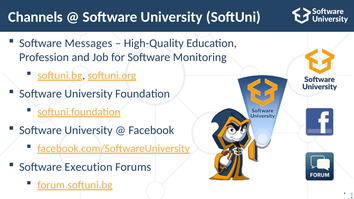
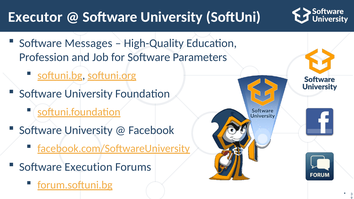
Channels: Channels -> Executor (35, 17)
Monitoring: Monitoring -> Parameters (200, 57)
